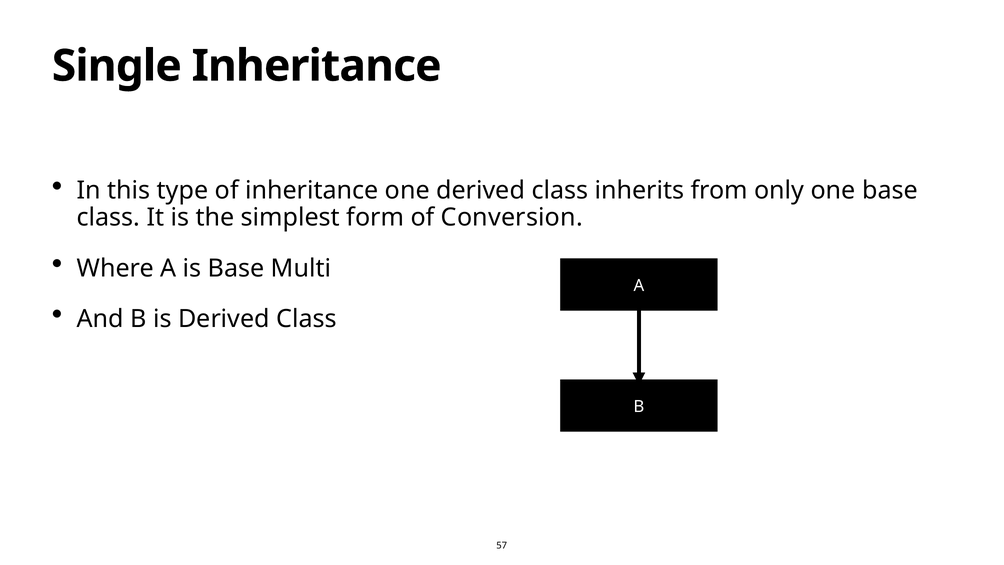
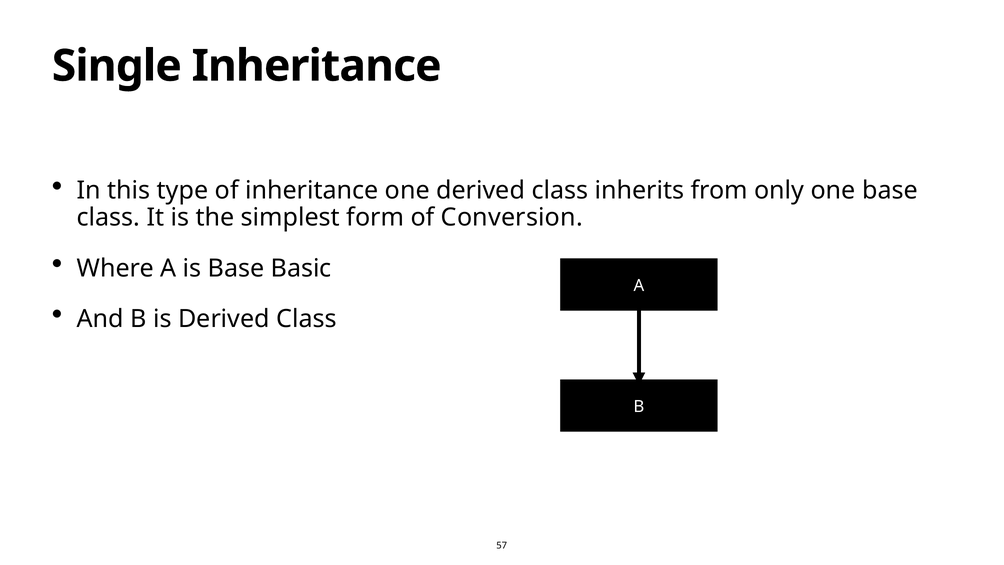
Multi: Multi -> Basic (301, 268)
